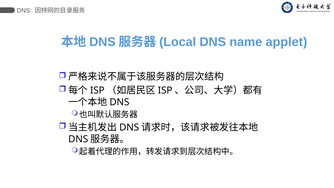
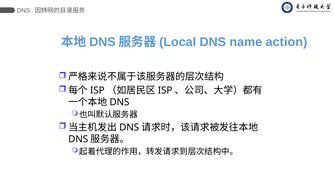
applet: applet -> action (286, 42)
